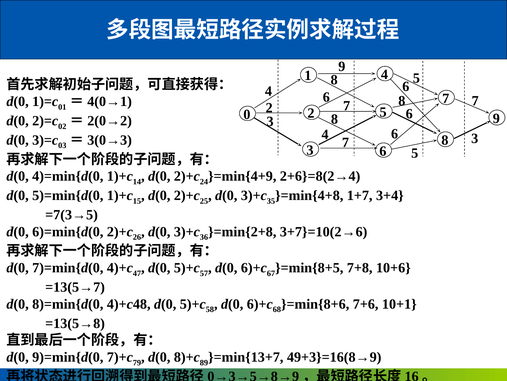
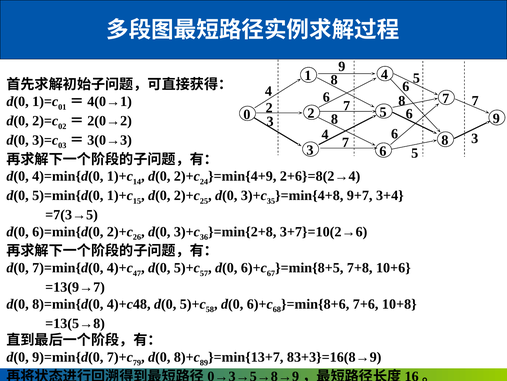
1+7: 1+7 -> 9+7 (360, 195)
=13(5→7: =13(5→7 -> =13(9→7 (75, 287)
10+1: 10+1 -> 10+8 (399, 304)
49+3}=16(8→9: 49+3}=16(8→9 -> 83+3}=16(8→9 (334, 357)
